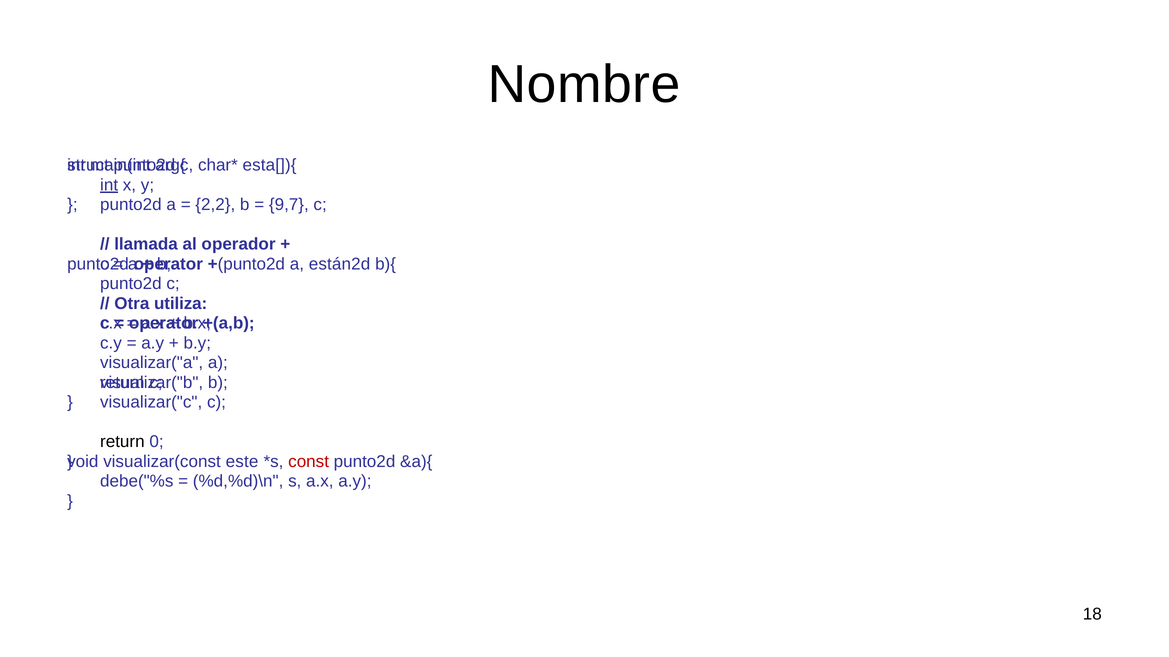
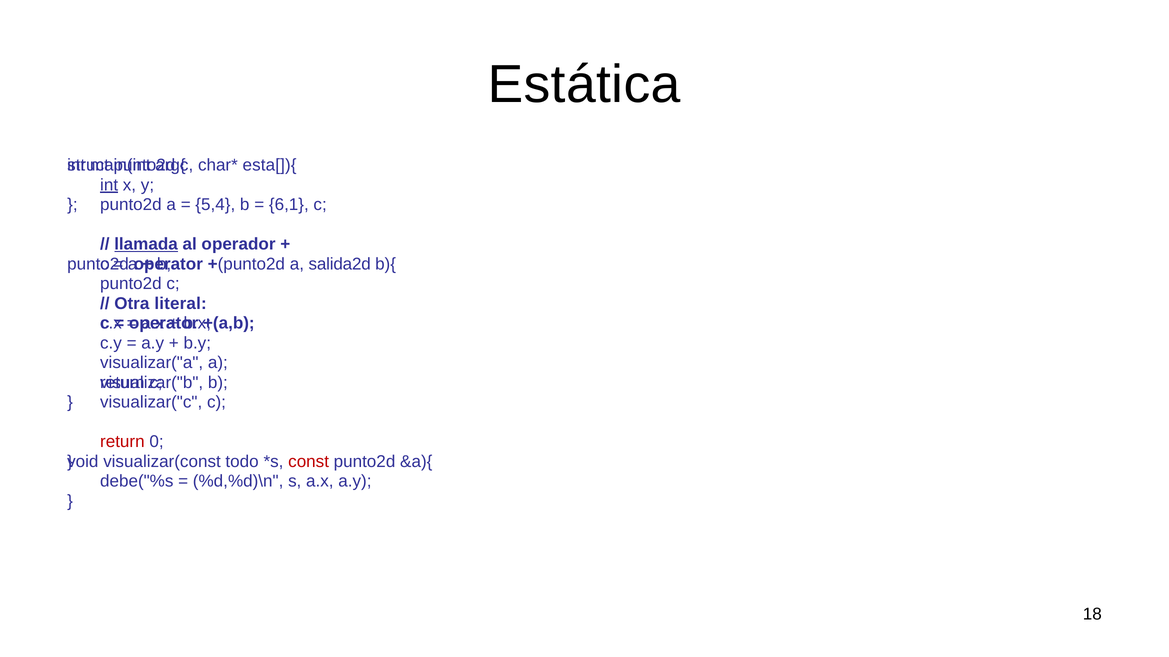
Nombre: Nombre -> Estática (584, 85)
2,2: 2,2 -> 5,4 (215, 205)
9,7: 9,7 -> 6,1 (289, 205)
llamada underline: none -> present (146, 244)
están2d: están2d -> salida2d (340, 264)
utiliza: utiliza -> literal (181, 304)
return colour: black -> red (122, 442)
este: este -> todo (242, 462)
